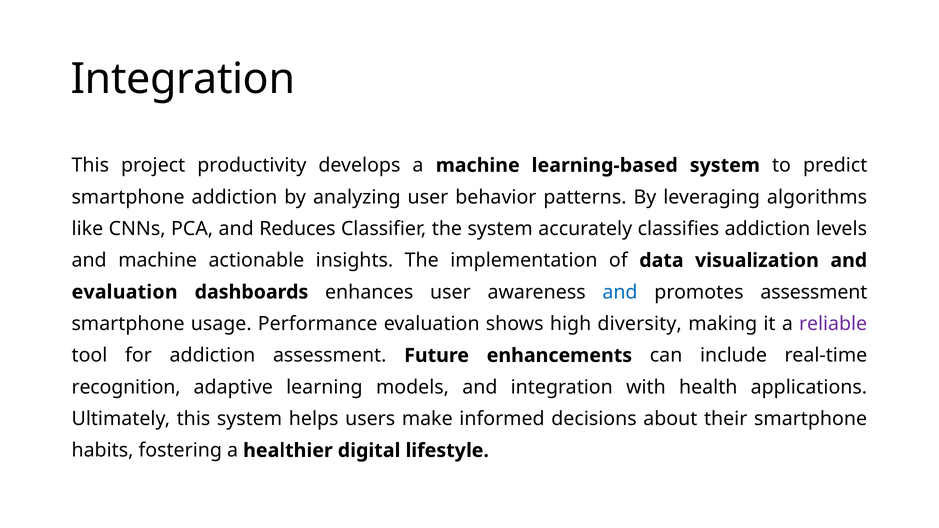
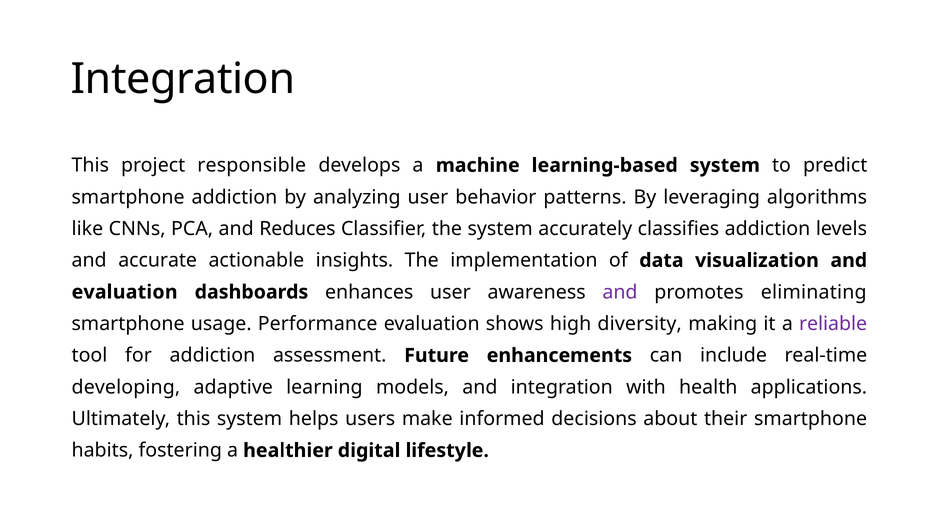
productivity: productivity -> responsible (252, 165)
and machine: machine -> accurate (158, 261)
and colour: blue -> purple (620, 292)
promotes assessment: assessment -> eliminating (814, 292)
recognition: recognition -> developing (126, 387)
